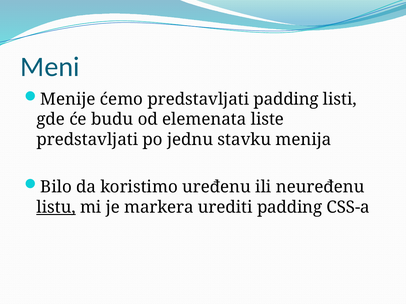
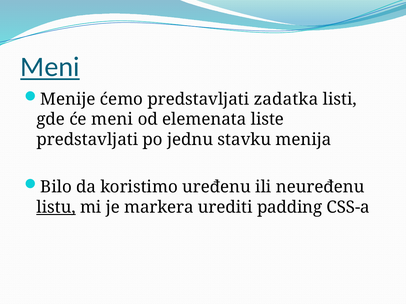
Meni underline: none -> present (50, 67)
predstavljati padding: padding -> zadatka (286, 99)
će budu: budu -> meni (112, 120)
